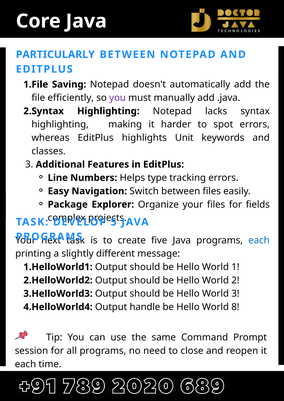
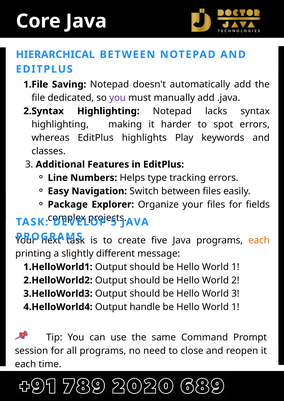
PARTICULARLY: PARTICULARLY -> HIERARCHICAL (55, 55)
efficiently: efficiently -> dedicated (71, 98)
Unit: Unit -> Play (184, 138)
each colour: blue -> orange (259, 241)
8: 8 -> 1 (235, 308)
